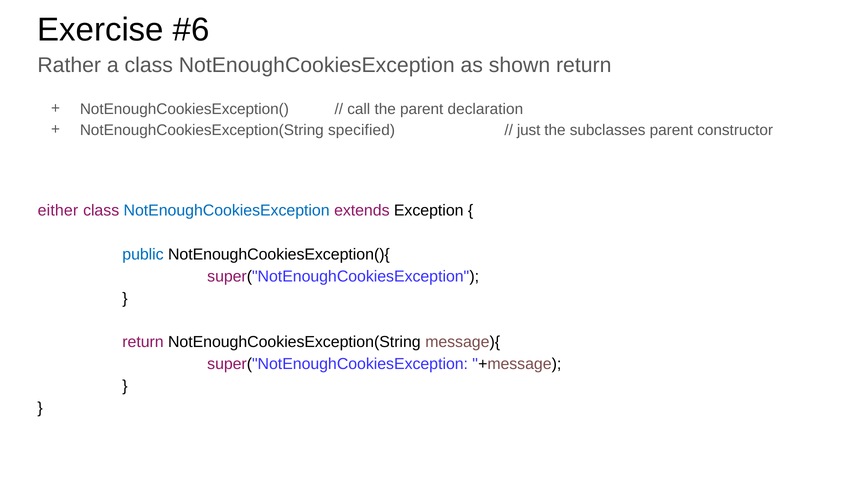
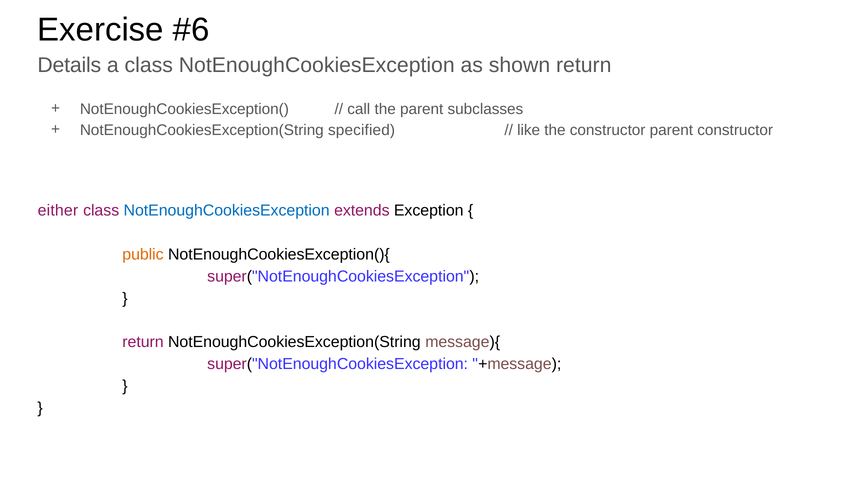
Rather: Rather -> Details (69, 65)
declaration: declaration -> subclasses (485, 109)
just: just -> like (529, 130)
the subclasses: subclasses -> constructor (608, 130)
public colour: blue -> orange (143, 254)
